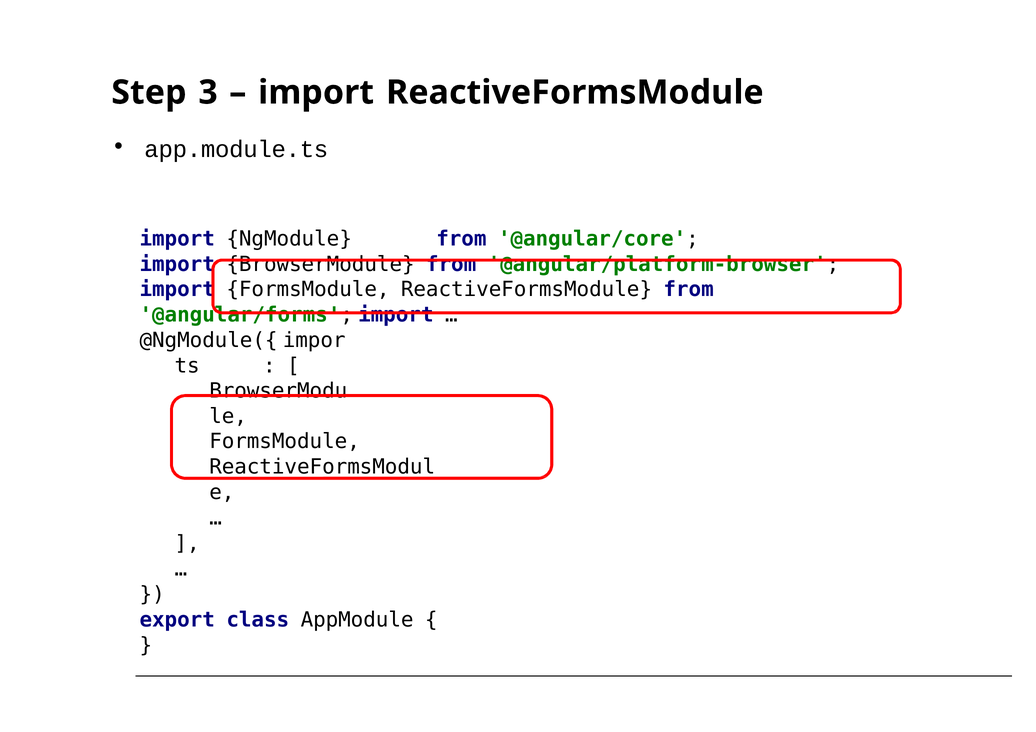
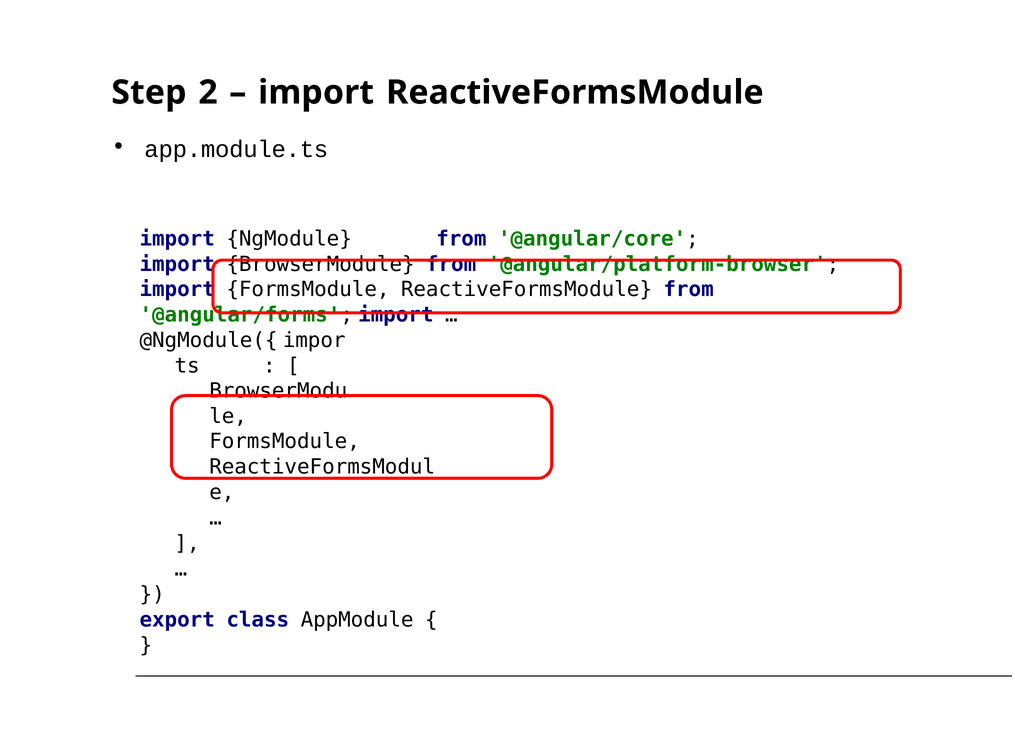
3: 3 -> 2 (208, 93)
